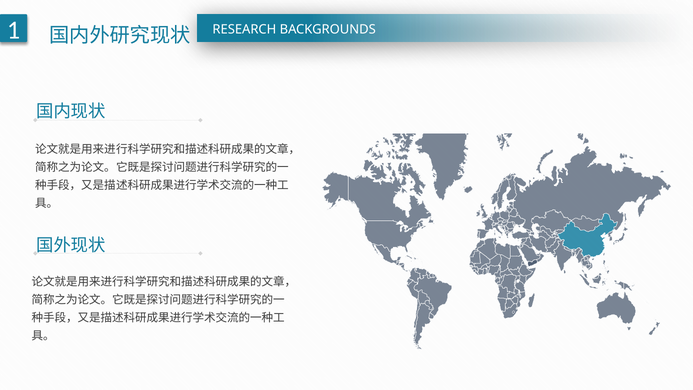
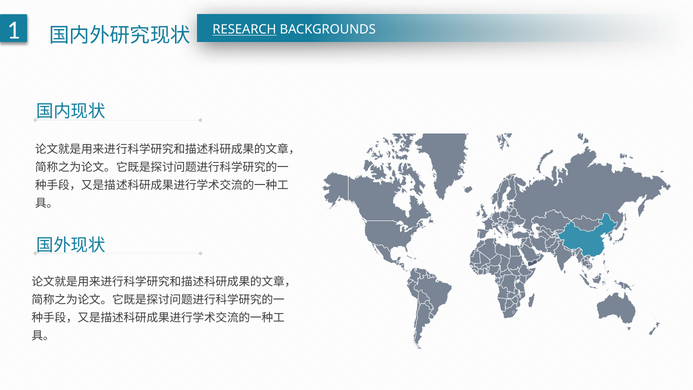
RESEARCH underline: none -> present (244, 30)
